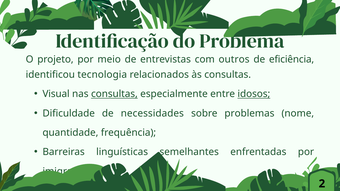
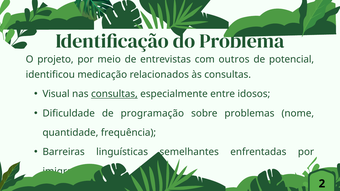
eficiência: eficiência -> potencial (292, 59)
tecnologia: tecnologia -> medicação (102, 75)
idosos underline: present -> none (254, 94)
necessidades: necessidades -> programação (152, 113)
